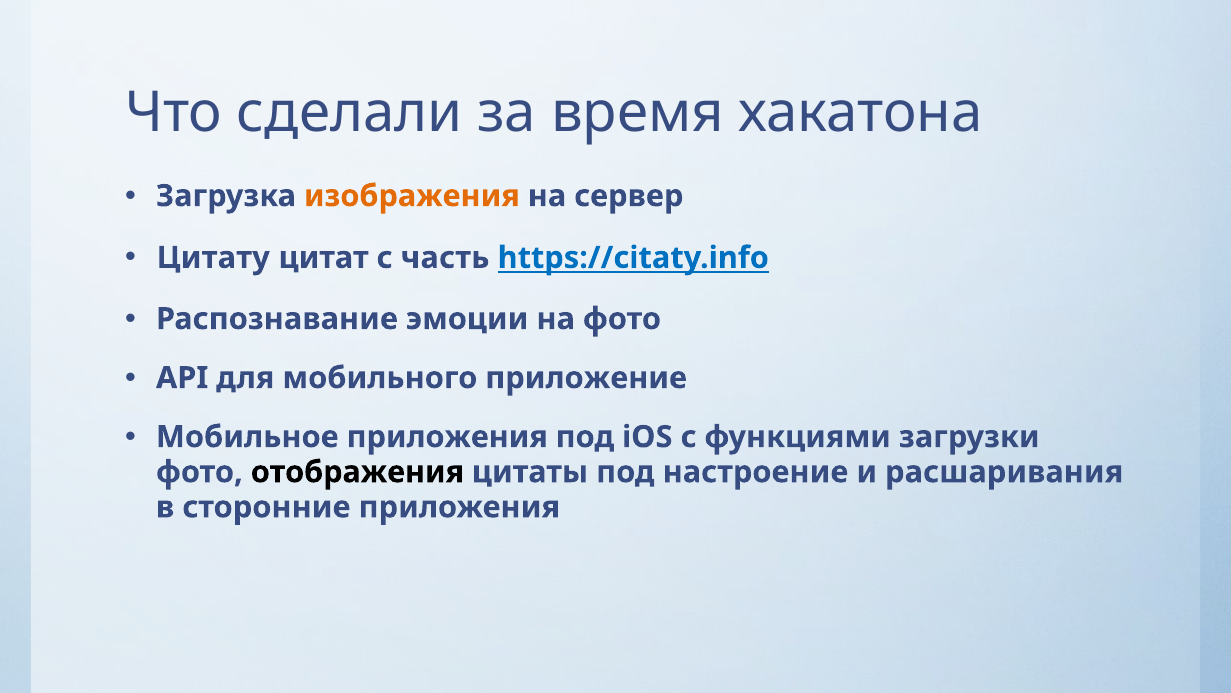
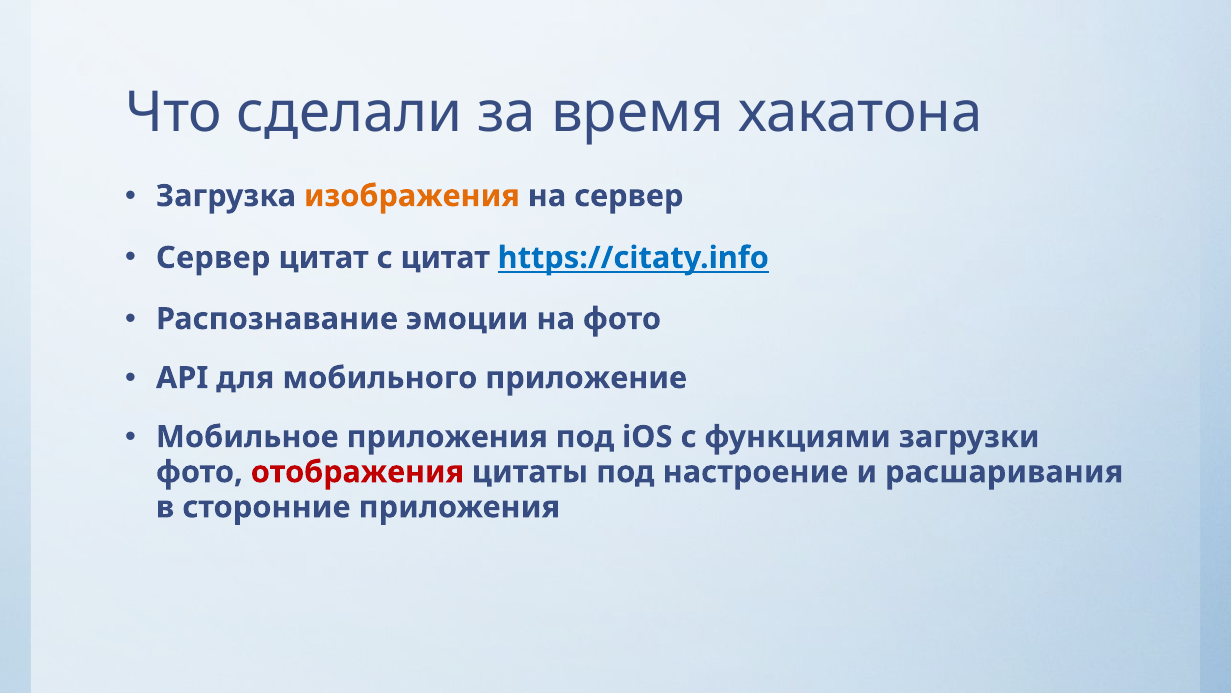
Цитату: Цитату -> Сервер (213, 258)
с часть: часть -> цитат (445, 258)
отображения colour: black -> red (357, 472)
